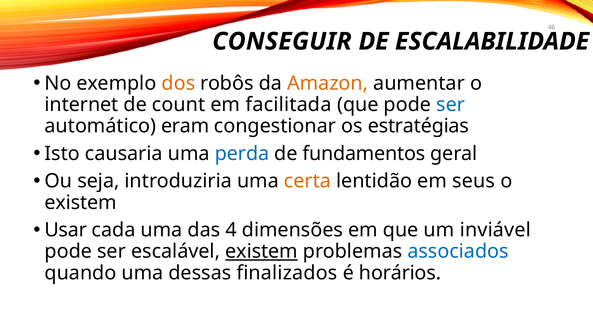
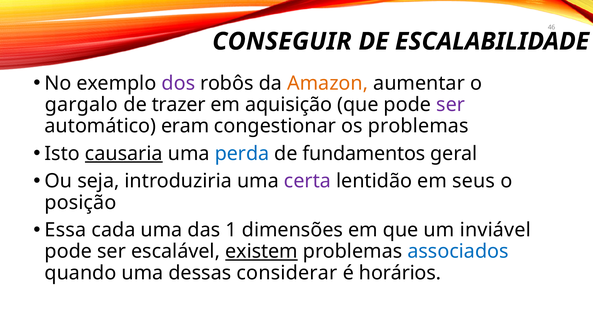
dos colour: orange -> purple (178, 83)
internet: internet -> gargalo (81, 104)
count: count -> trazer (179, 104)
facilitada: facilitada -> aquisição (289, 104)
ser colour: blue -> purple (451, 104)
os estratégias: estratégias -> problemas (418, 126)
causaria underline: none -> present (124, 153)
certa colour: orange -> purple (308, 181)
existem: existem -> posição (80, 202)
Usar: Usar -> Essa (65, 230)
4: 4 -> 1 (231, 230)
finalizados: finalizados -> considerar (287, 272)
